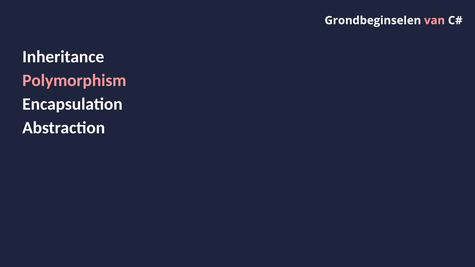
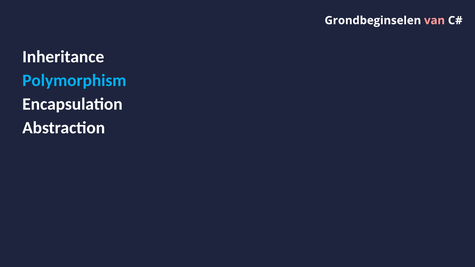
Polymorphism colour: pink -> light blue (74, 81)
